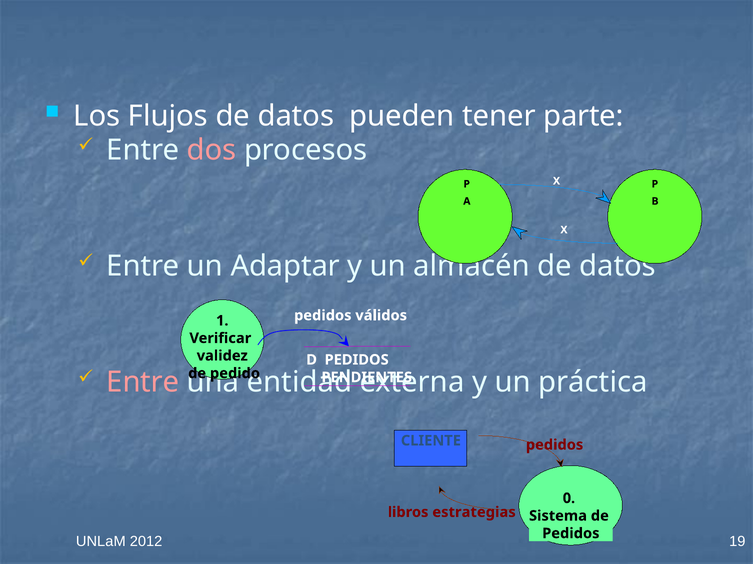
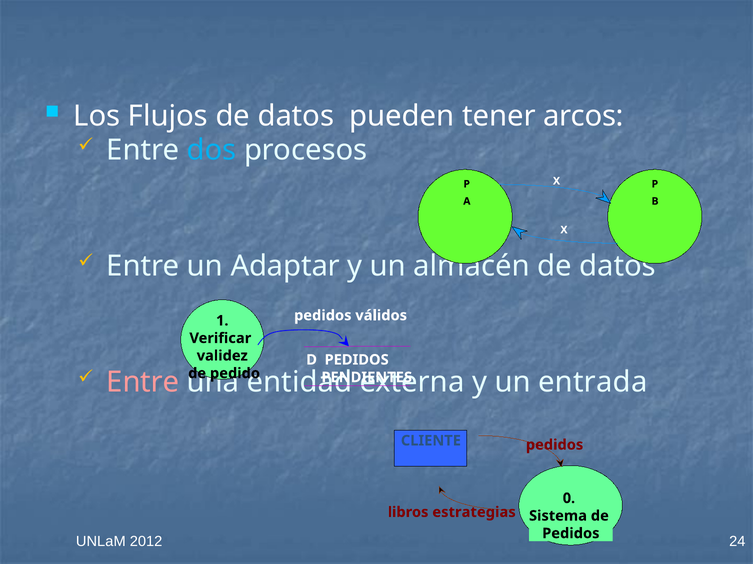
parte: parte -> arcos (583, 116)
dos colour: pink -> light blue (212, 150)
práctica: práctica -> entrada (593, 382)
19: 19 -> 24 (737, 542)
